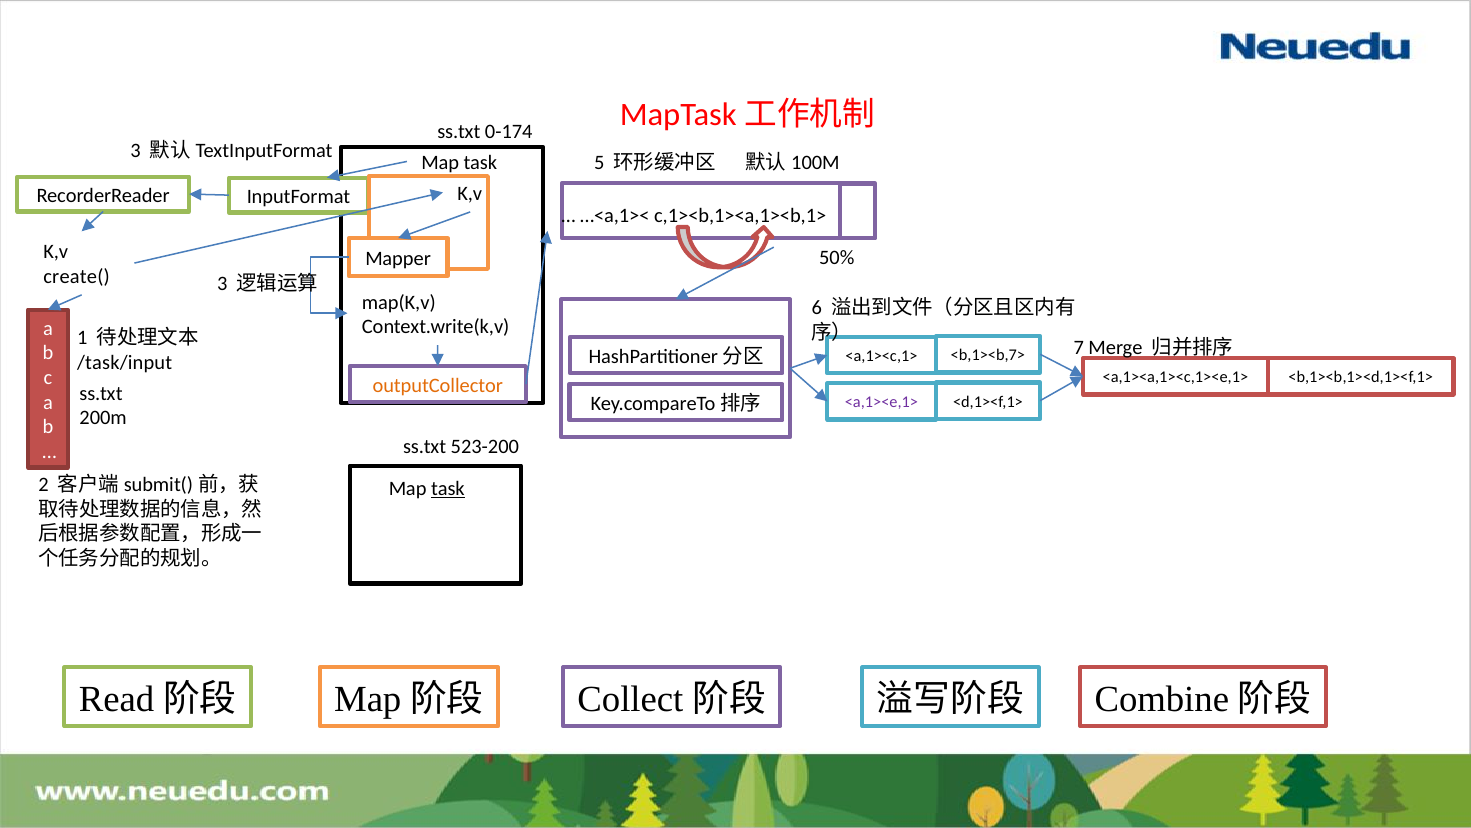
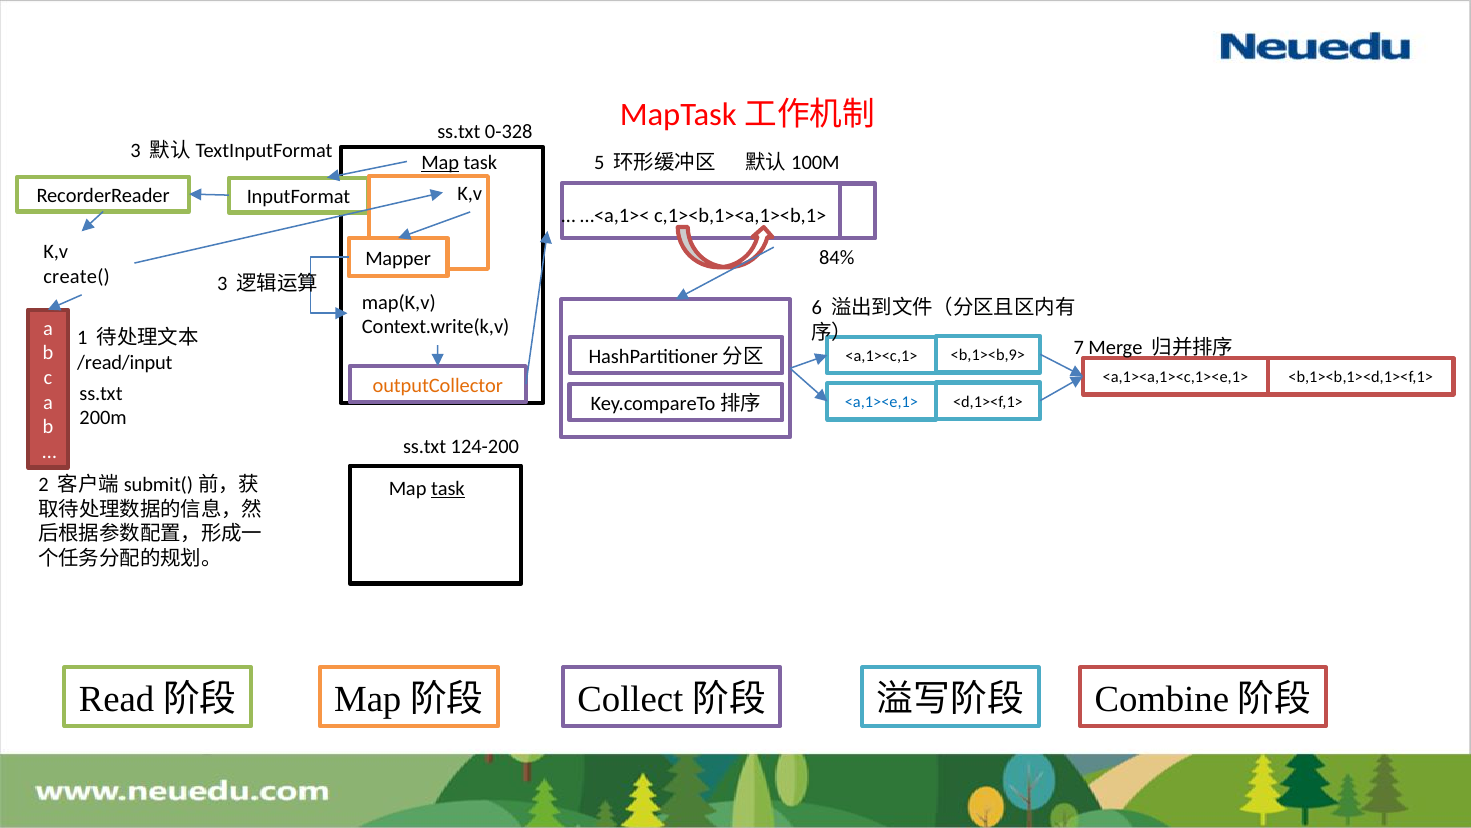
0-174: 0-174 -> 0-328 (509, 131)
Map underline: none -> present (440, 163)
50%: 50% -> 84% (837, 258)
<b,1><b,7>: <b,1><b,7> -> <b,1><b,9> (988, 355)
/task/input: /task/input -> /read/input (125, 362)
<a,1><e,1> colour: purple -> blue (881, 402)
523-200: 523-200 -> 124-200 (485, 447)
